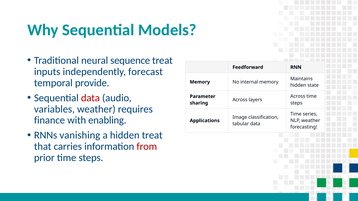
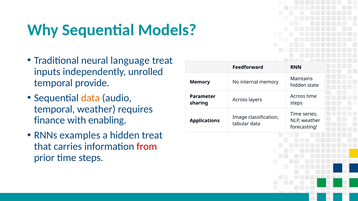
sequence: sequence -> language (130, 61)
forecast: forecast -> unrolled (146, 72)
data colour: red -> orange (90, 98)
variables: variables -> temporal (54, 109)
vanishing: vanishing -> examples (80, 136)
